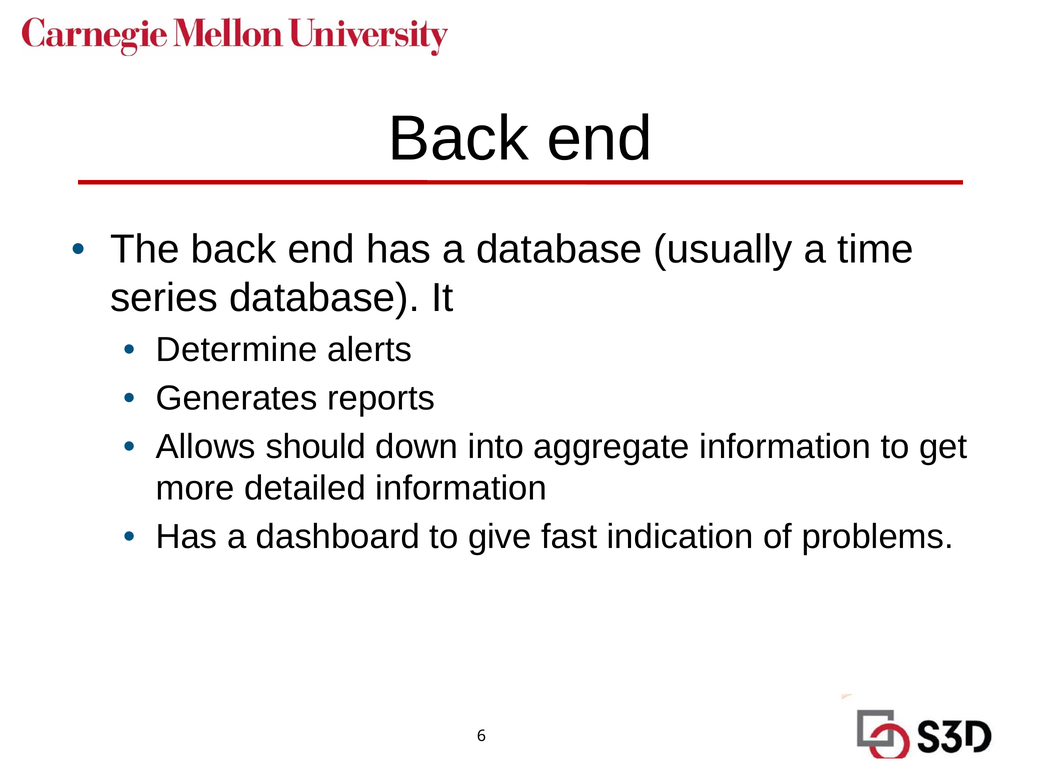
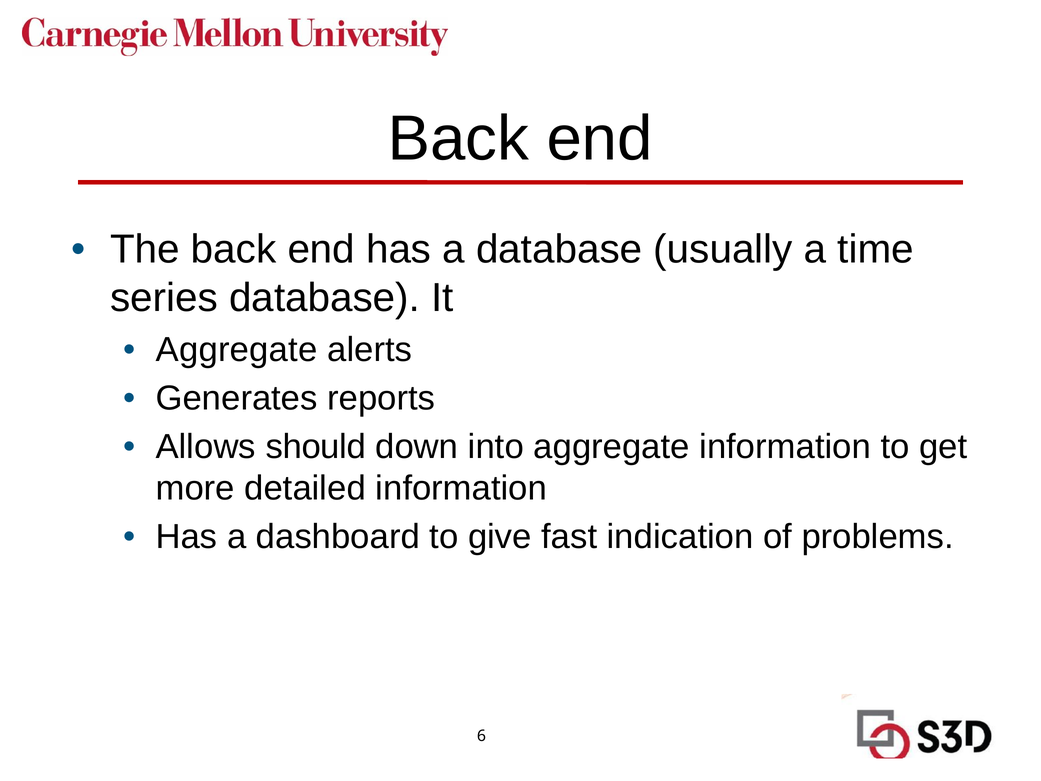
Determine: Determine -> Aggregate (237, 349)
